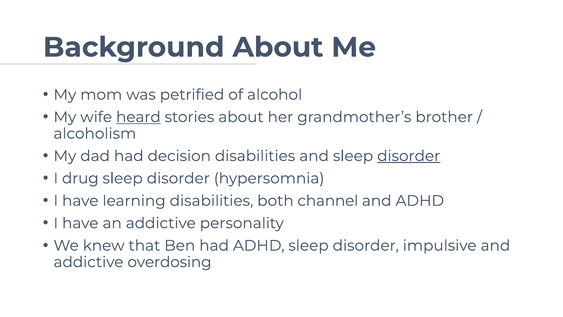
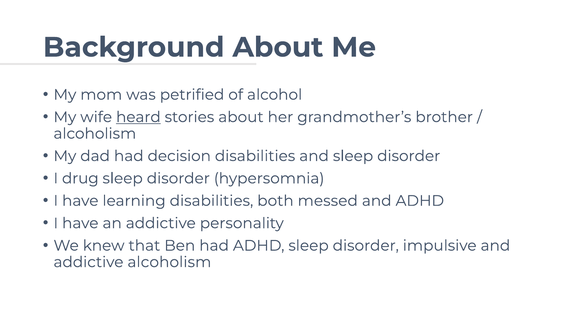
disorder underline: present -> none (409, 156)
channel: channel -> messed (328, 201)
addictive overdosing: overdosing -> alcoholism (169, 262)
